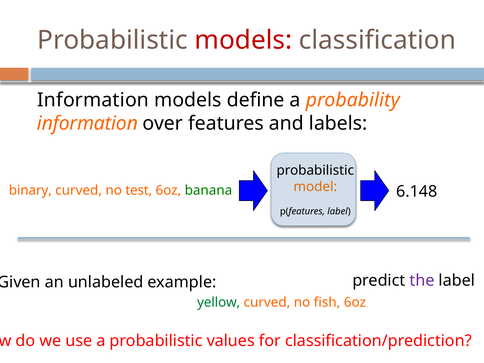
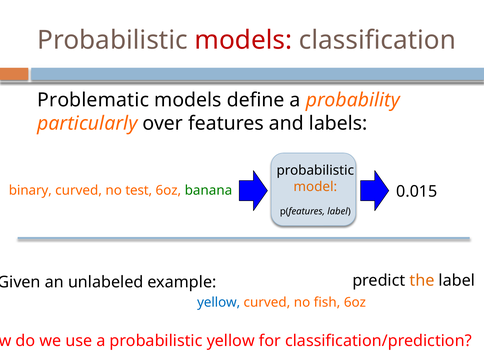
Information: Information -> Problematic (93, 100)
information: information -> particularly (87, 124)
6.148: 6.148 -> 0.015 (417, 191)
the colour: purple -> orange (422, 281)
yellow colour: green -> blue (219, 302)
probabilistic values: values -> yellow (231, 341)
